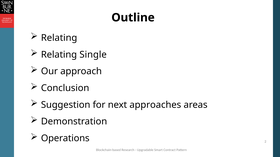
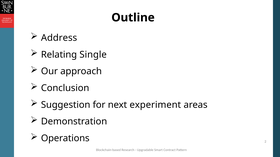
Relating: Relating -> Address (59, 38)
approaches: approaches -> experiment (155, 105)
